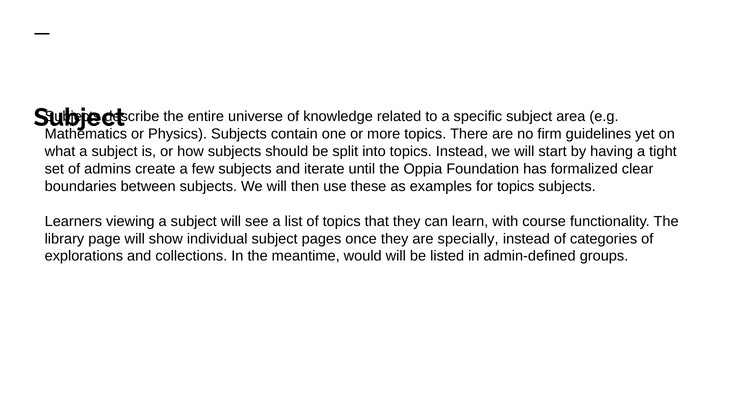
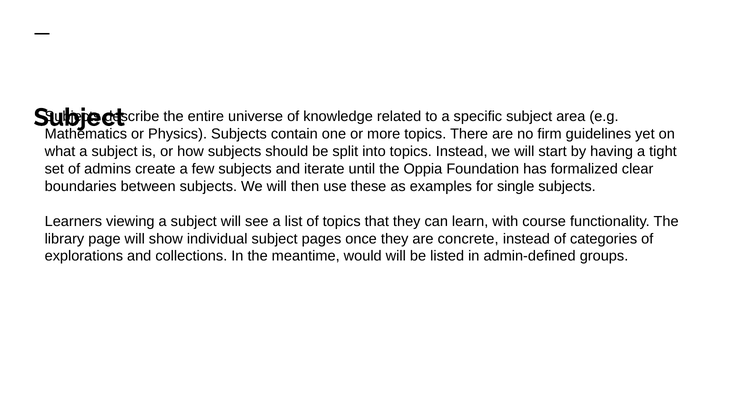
for topics: topics -> single (516, 187)
specially: specially -> concrete (468, 239)
